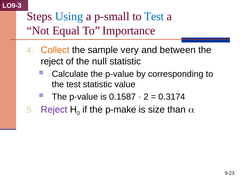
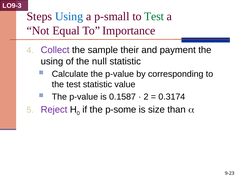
Test colour: blue -> green (154, 16)
Collect colour: orange -> purple (55, 50)
very: very -> their (130, 50)
between: between -> payment (178, 50)
reject: reject -> using (52, 61)
p-make: p-make -> p-some (121, 109)
